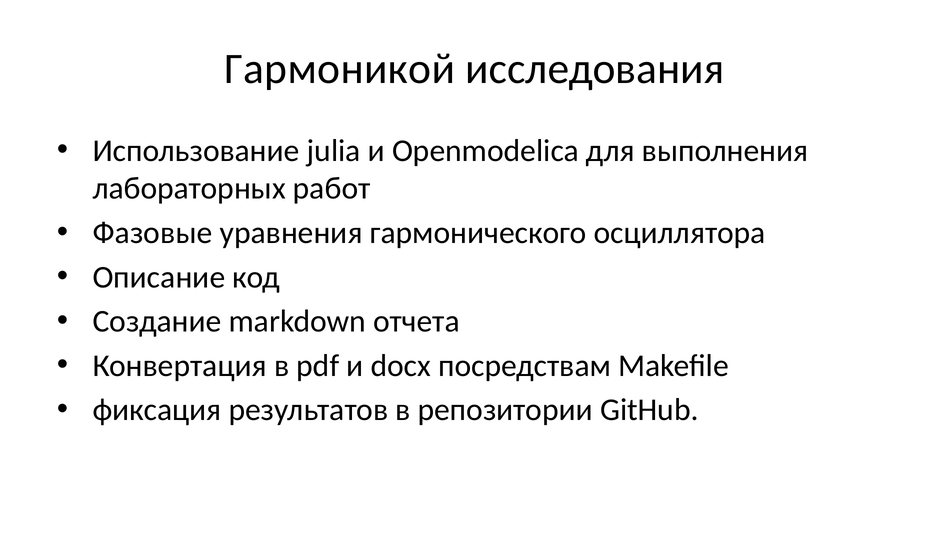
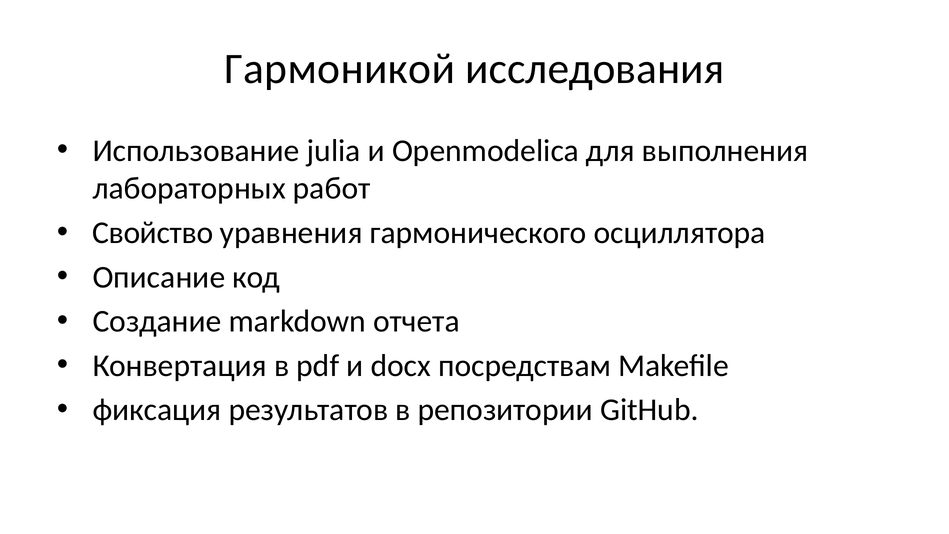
Фазовые: Фазовые -> Свойство (153, 233)
